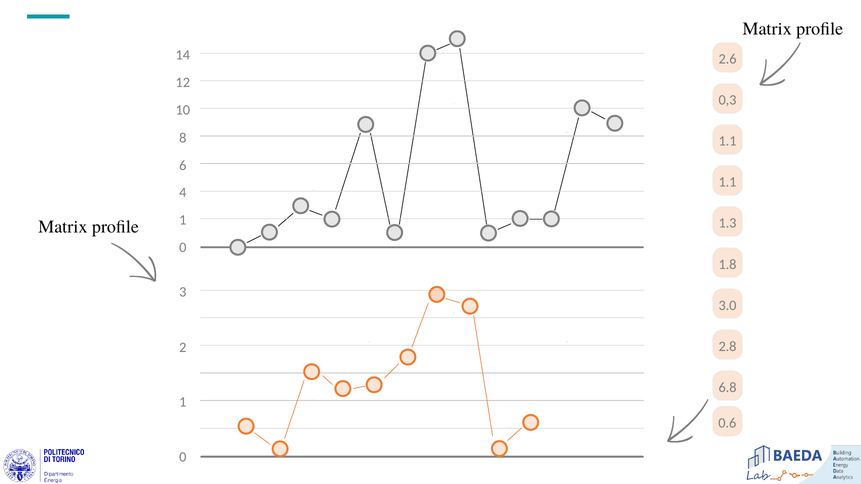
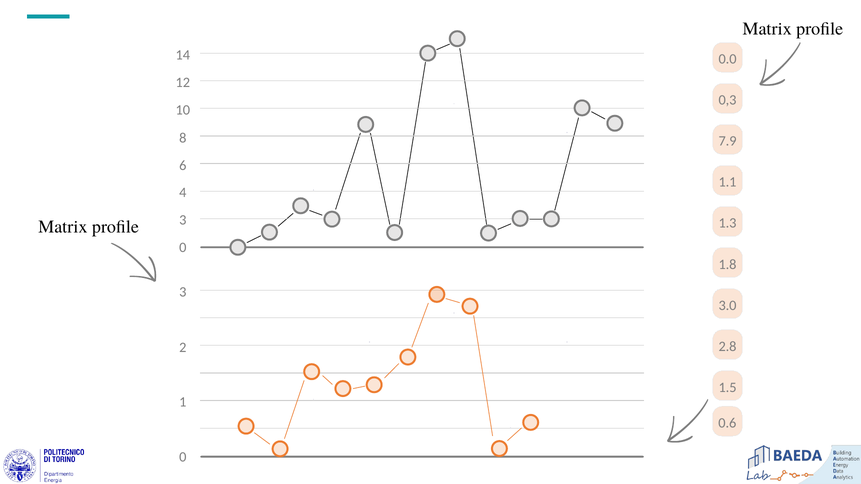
2.6: 2.6 -> 0.0 (728, 59)
1.1: 1.1 -> 7.9 (728, 141)
profile 1: 1 -> 3 (183, 220)
6.8: 6.8 -> 1.5 (728, 388)
